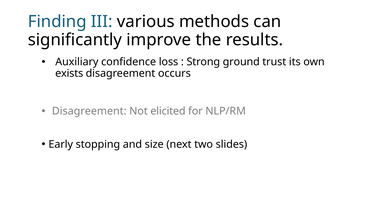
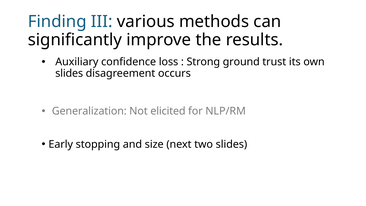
exists: exists -> slides (69, 73)
Disagreement: Disagreement -> Generalization (89, 111)
